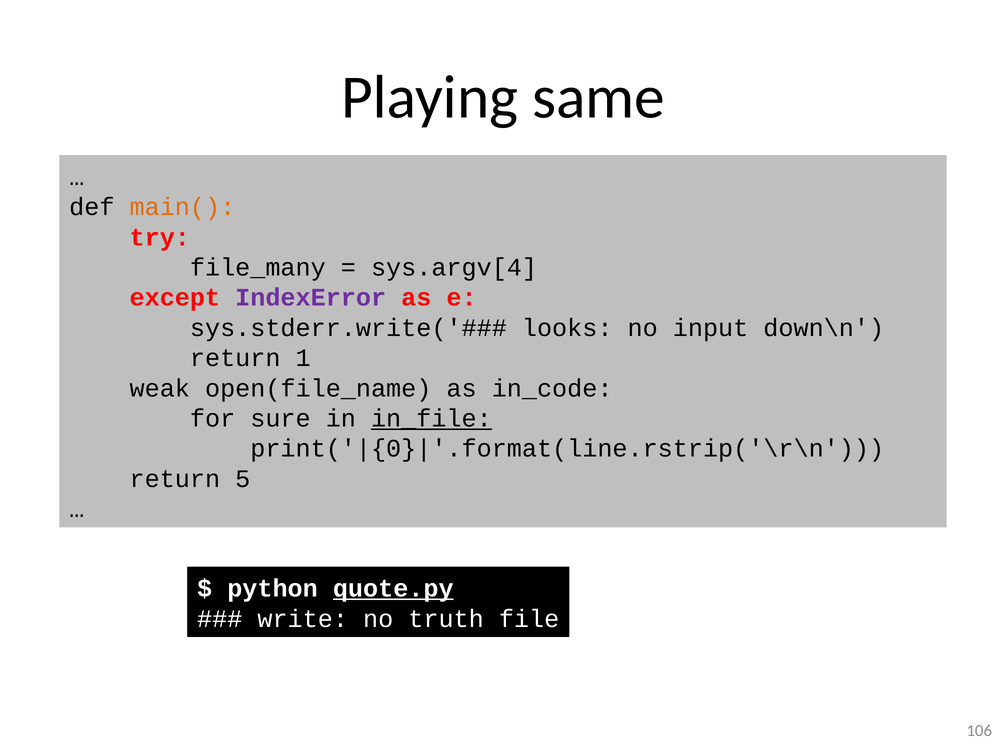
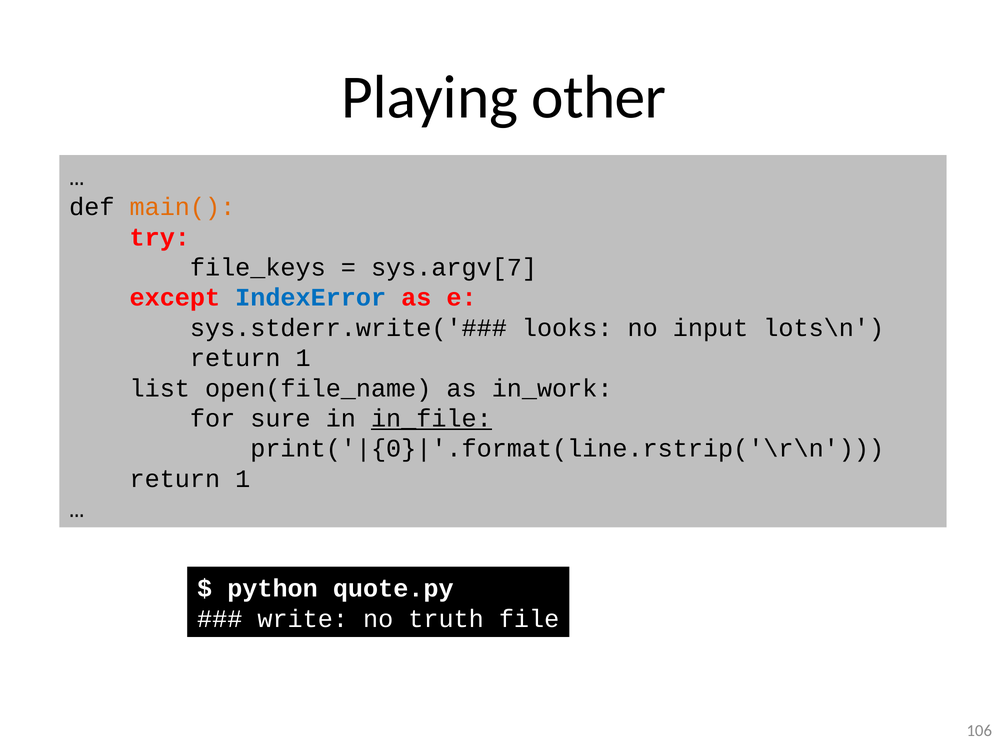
same: same -> other (599, 97)
file_many: file_many -> file_keys (258, 267)
sys.argv[4: sys.argv[4 -> sys.argv[7 (454, 267)
IndexError colour: purple -> blue (311, 297)
down\n: down\n -> lots\n (824, 328)
weak: weak -> list (160, 388)
in_code: in_code -> in_work (552, 388)
5: 5 -> 1 (243, 479)
quote.py underline: present -> none (393, 588)
